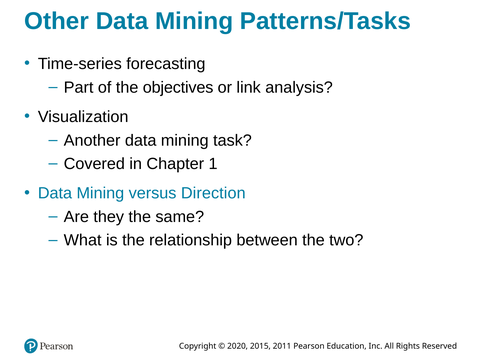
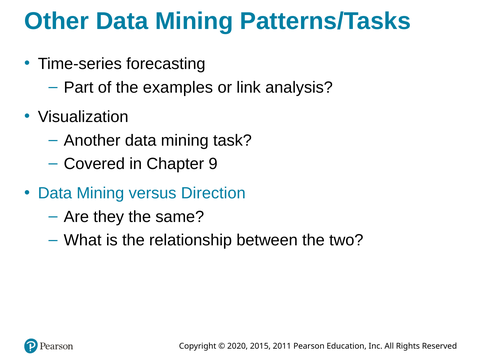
objectives: objectives -> examples (178, 87)
1: 1 -> 9 (213, 164)
